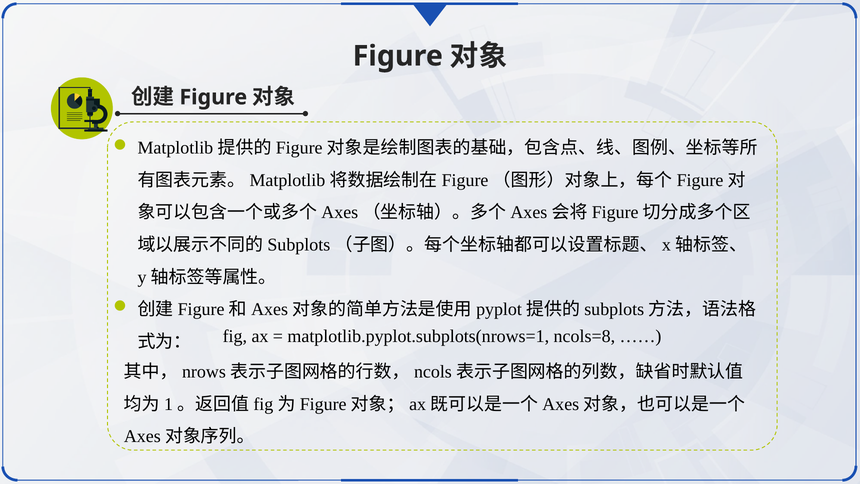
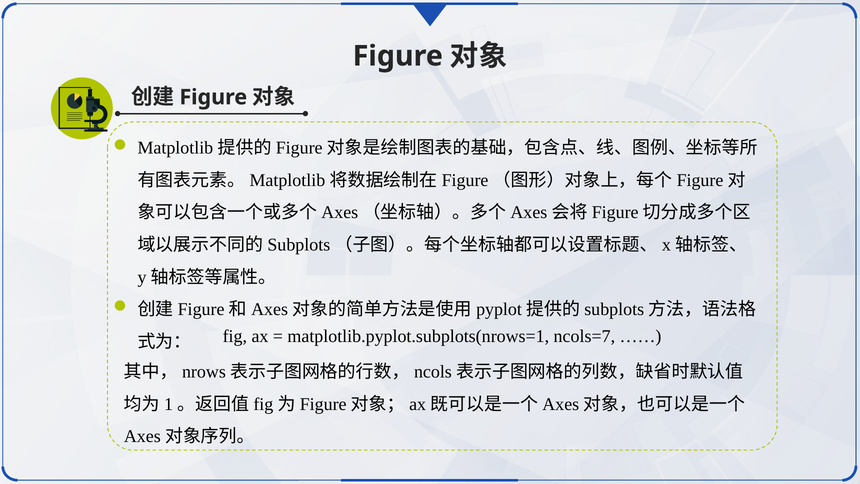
ncols=8: ncols=8 -> ncols=7 (584, 336)
